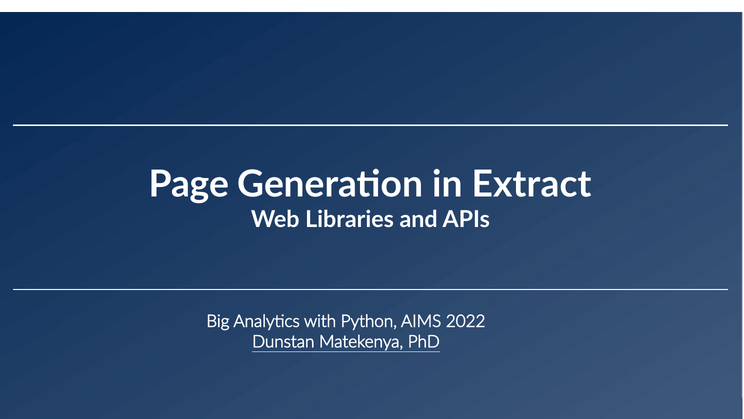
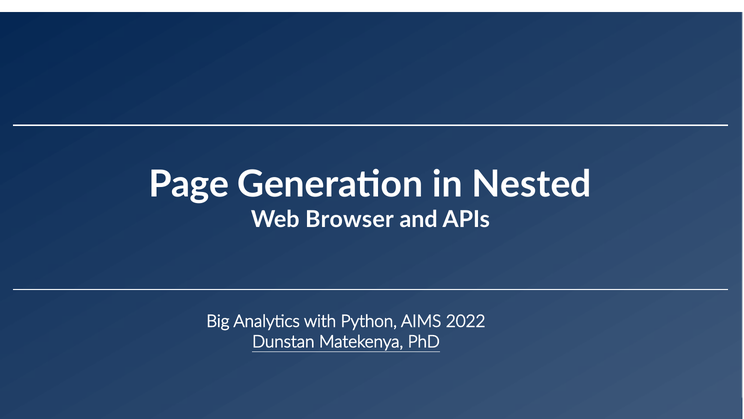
Extract: Extract -> Nested (532, 184)
Libraries: Libraries -> Browser (349, 220)
